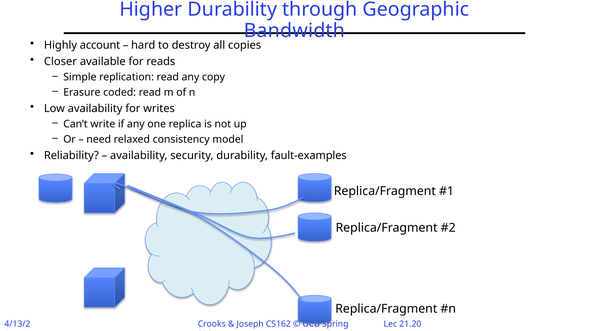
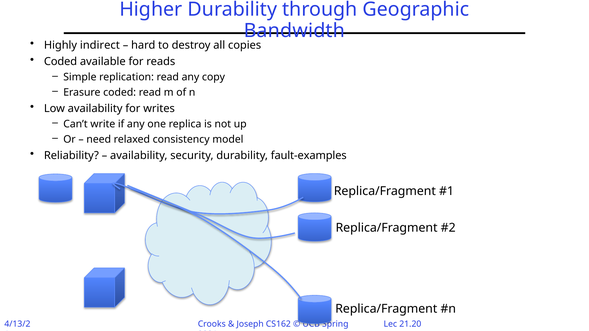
account: account -> indirect (100, 45)
Closer: Closer -> Coded (61, 62)
